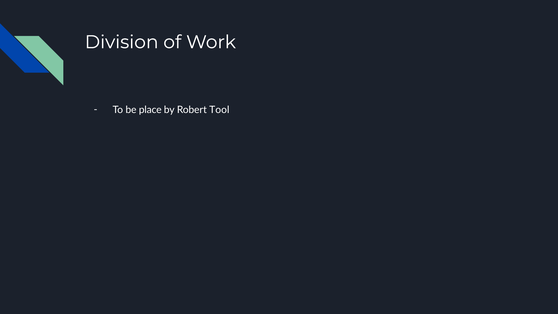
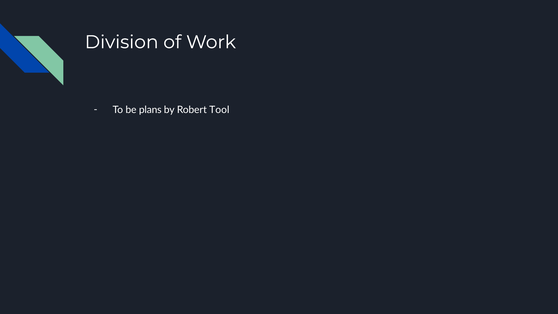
place: place -> plans (150, 110)
